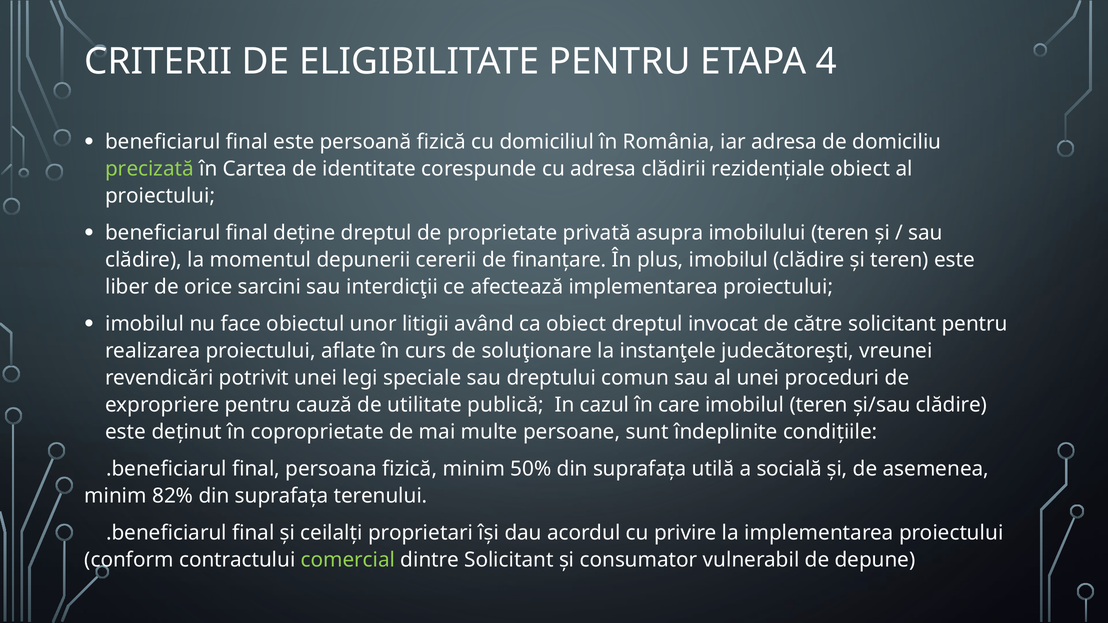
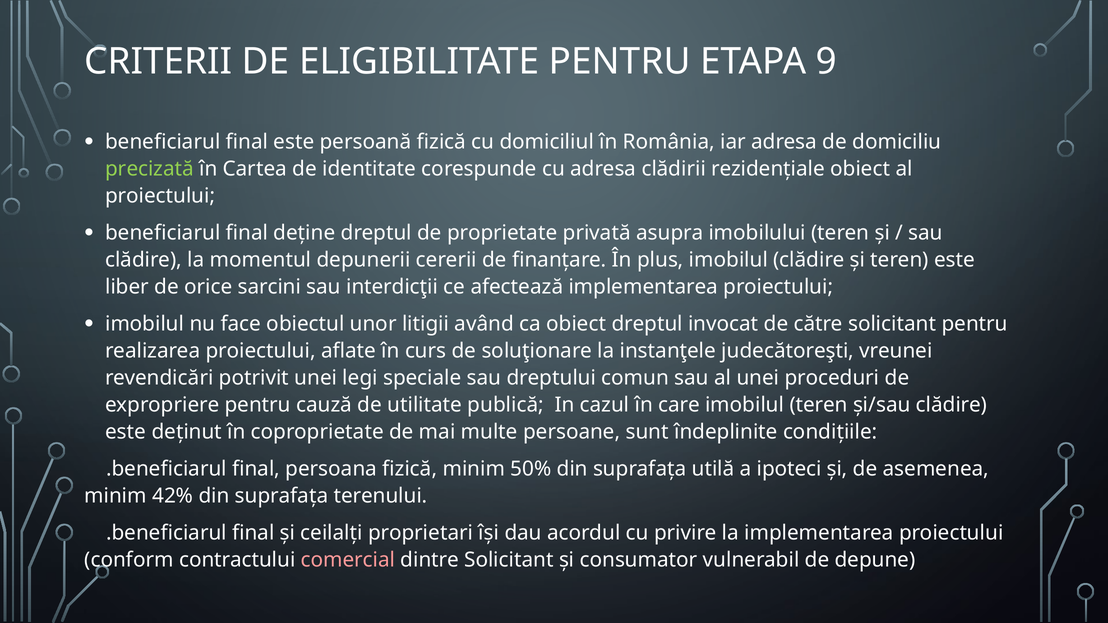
4: 4 -> 9 (827, 62)
socială: socială -> ipoteci (789, 469)
82%: 82% -> 42% (173, 496)
comercial colour: light green -> pink (348, 560)
